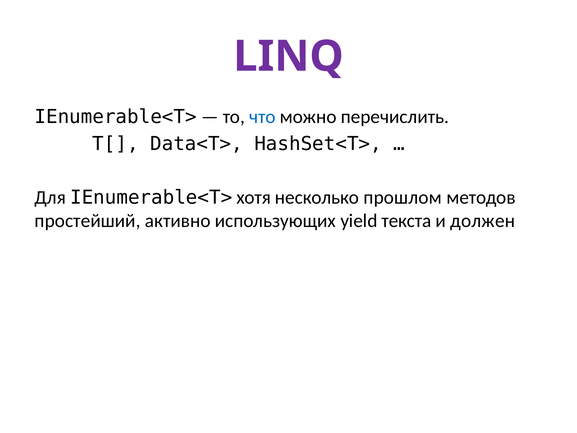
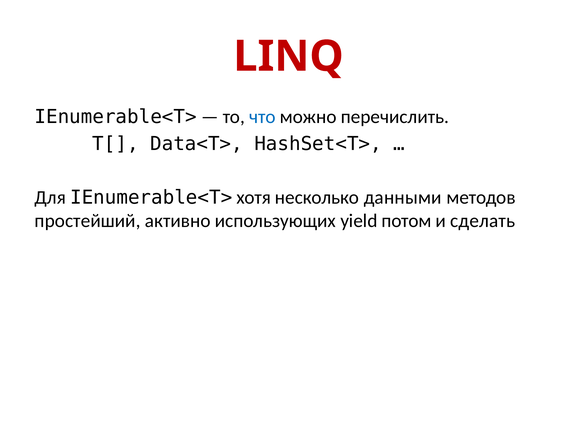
LINQ colour: purple -> red (288, 56)
прошлом: прошлом -> данными (403, 198)
текста: текста -> потом (407, 221)
должен: должен -> сделать (483, 221)
